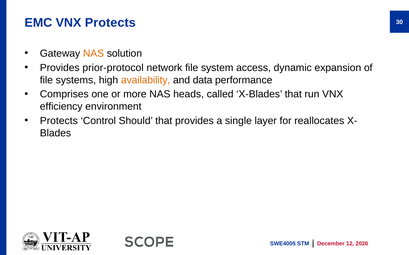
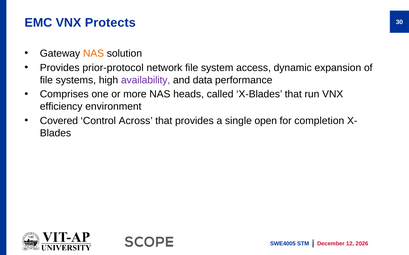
availability colour: orange -> purple (146, 80)
Protects: Protects -> Covered (59, 121)
Should: Should -> Across (136, 121)
layer: layer -> open (266, 121)
reallocates: reallocates -> completion (319, 121)
